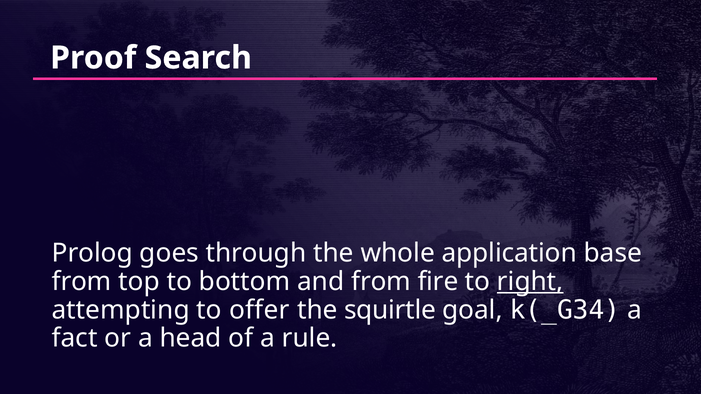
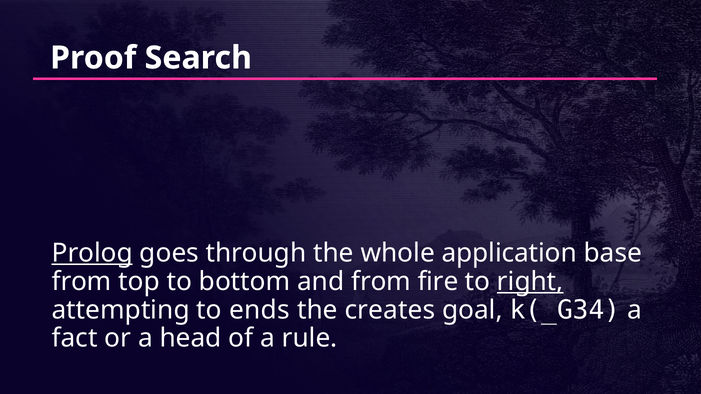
Prolog underline: none -> present (92, 253)
offer: offer -> ends (259, 310)
squirtle: squirtle -> creates (390, 310)
